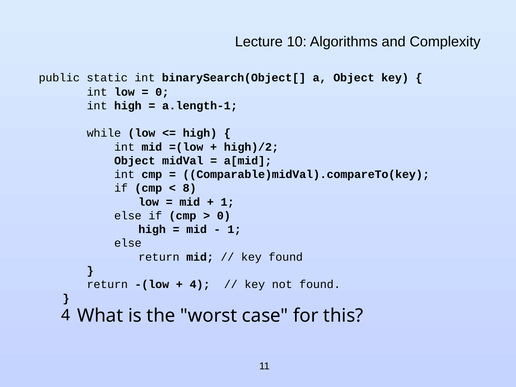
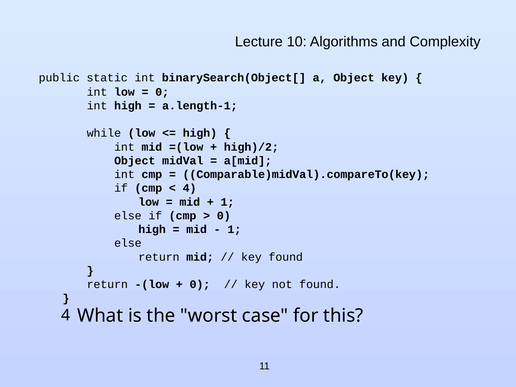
8: 8 -> 4 (190, 188)
4: 4 -> 0 (200, 284)
